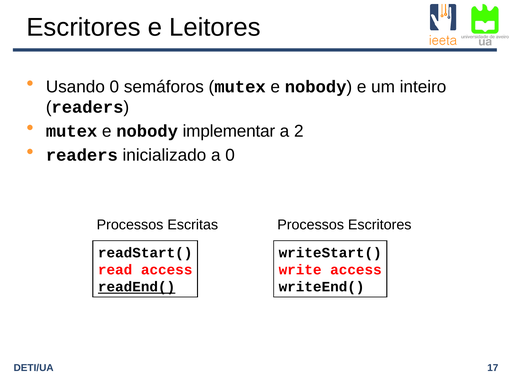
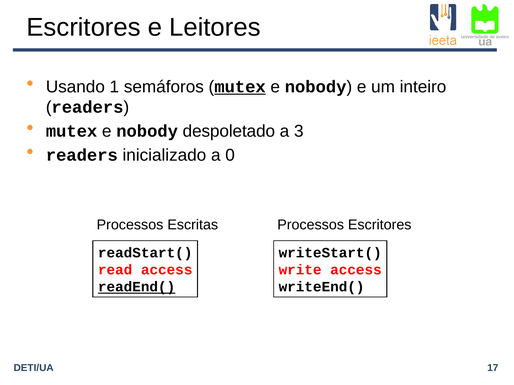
Usando 0: 0 -> 1 (114, 87)
mutex underline: none -> present (240, 87)
implementar: implementar -> despoletado (229, 131)
2: 2 -> 3 (299, 131)
